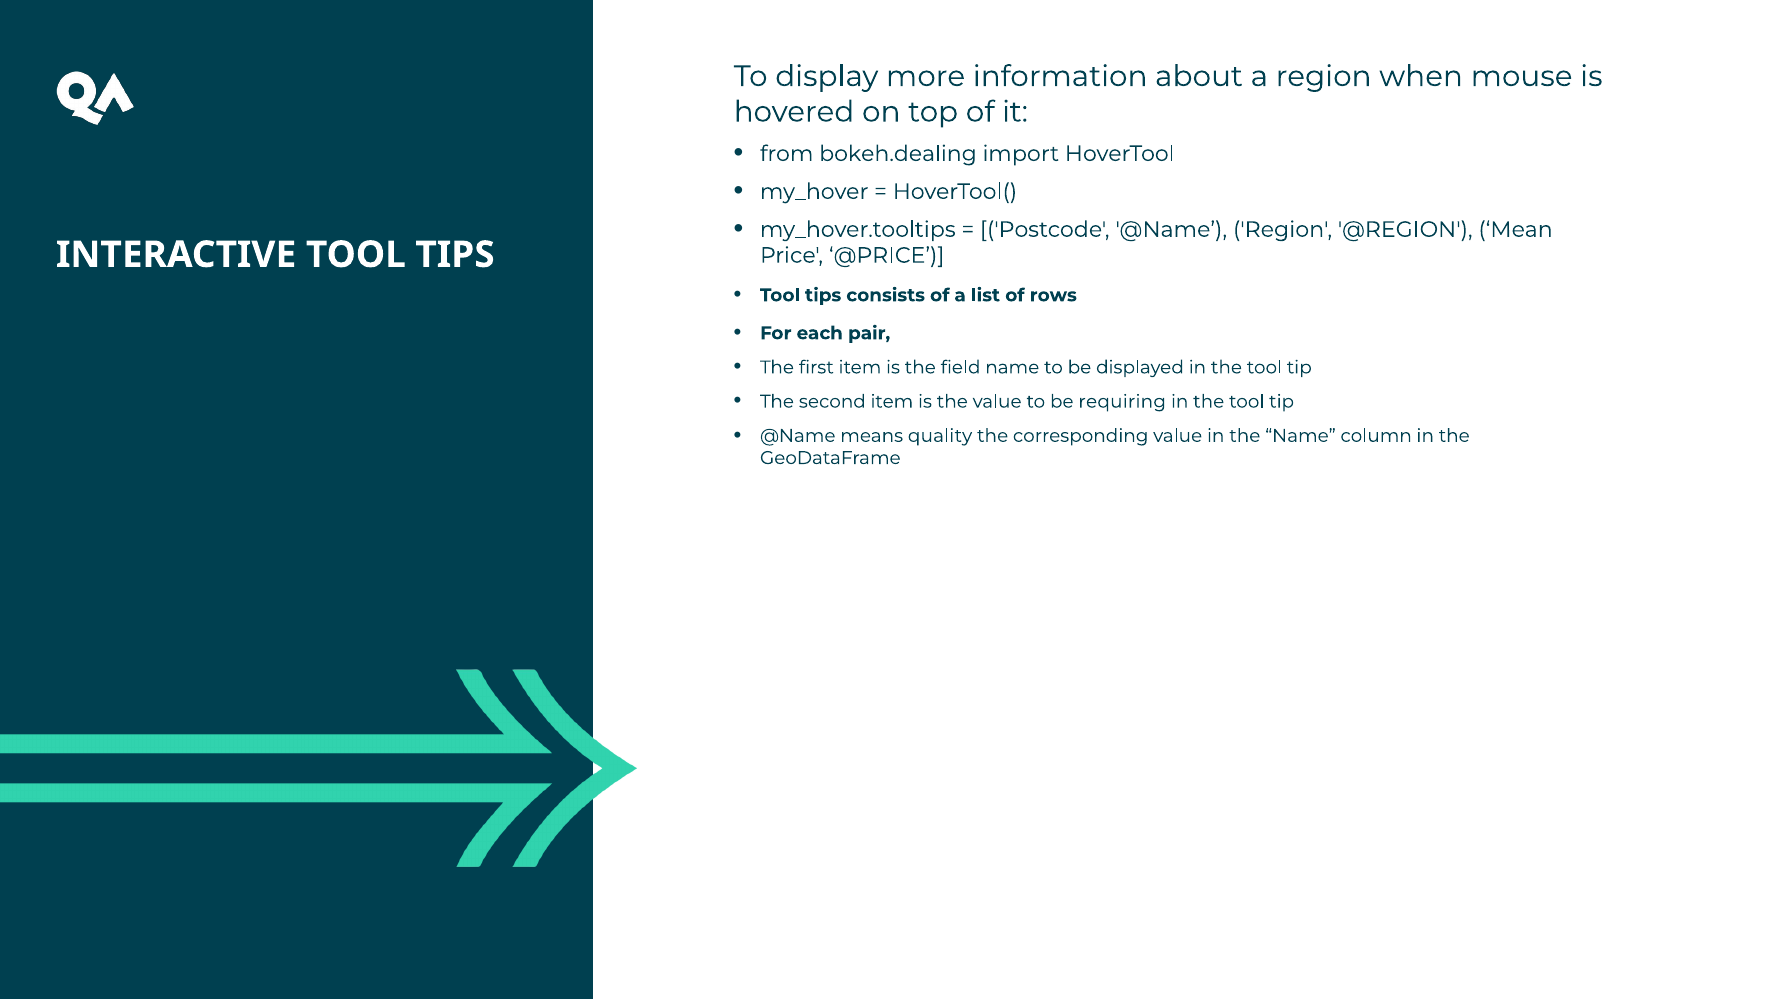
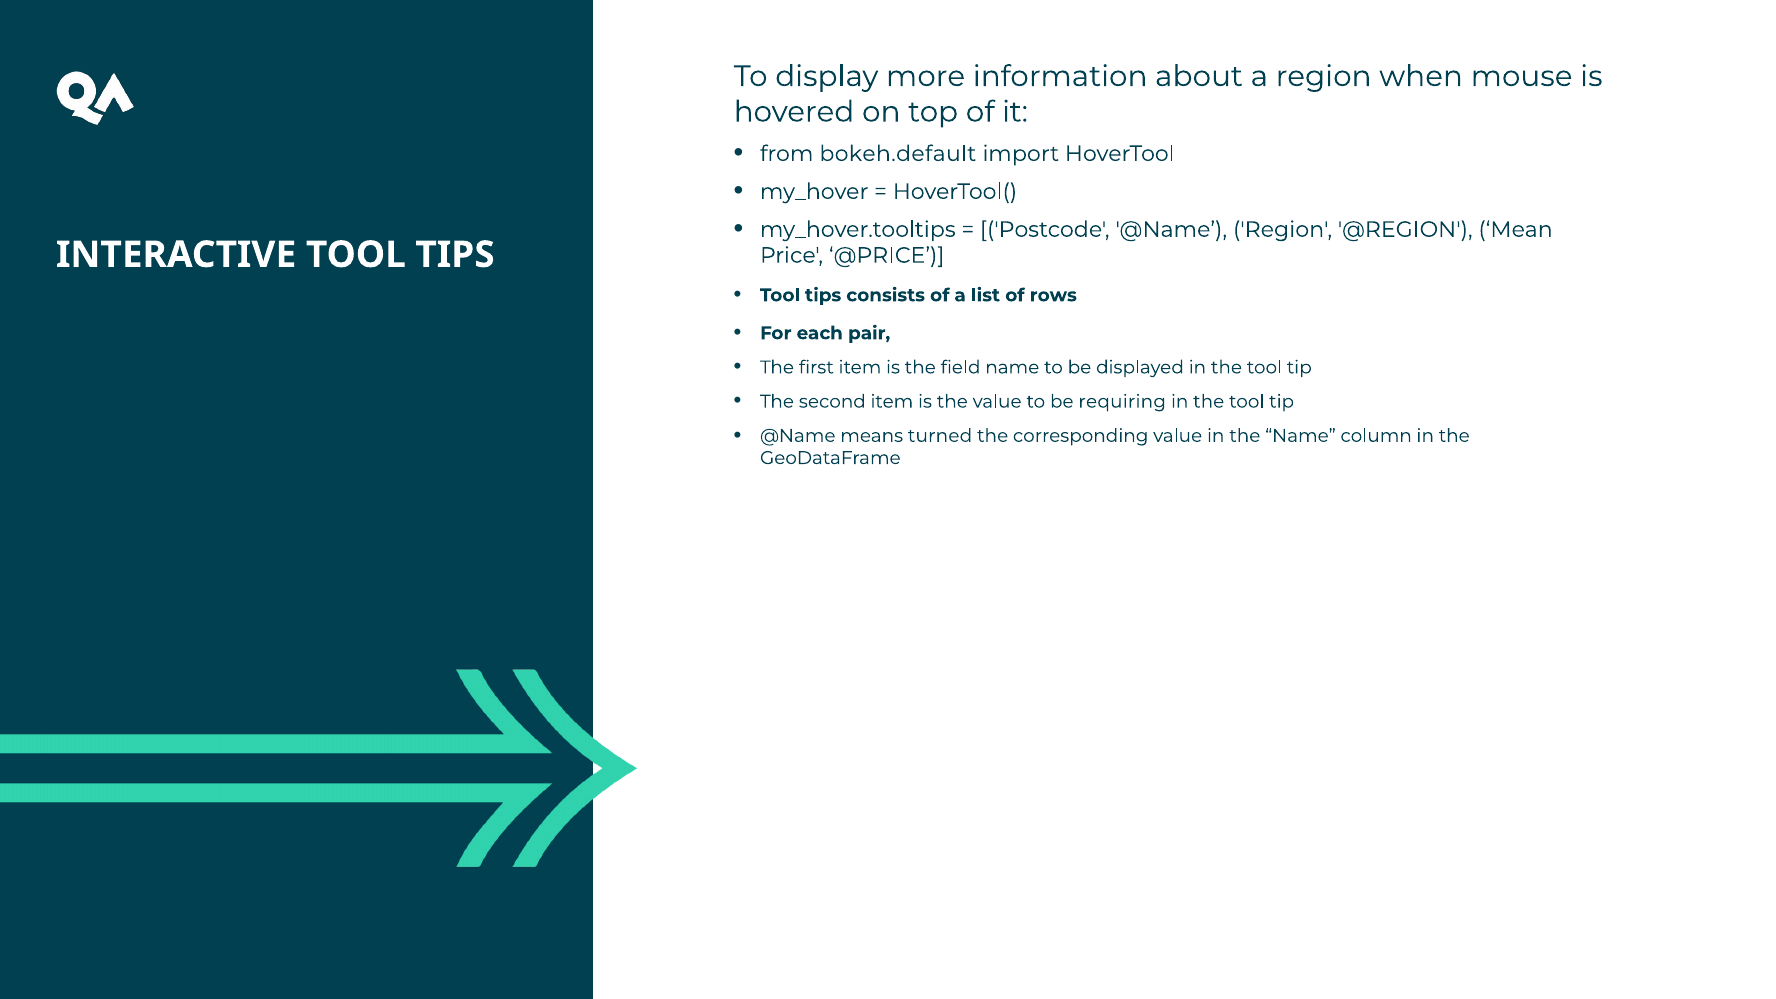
bokeh.dealing: bokeh.dealing -> bokeh.default (898, 154)
quality: quality -> turned (940, 436)
